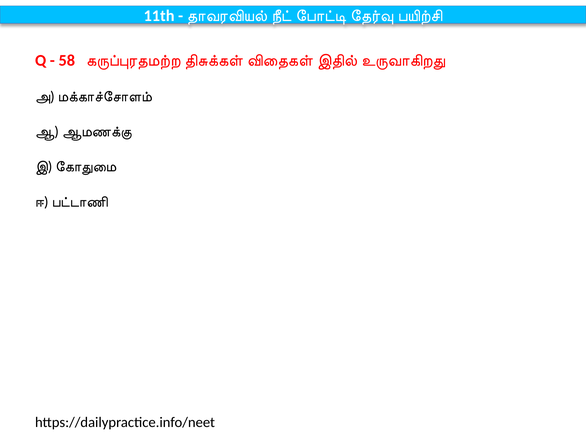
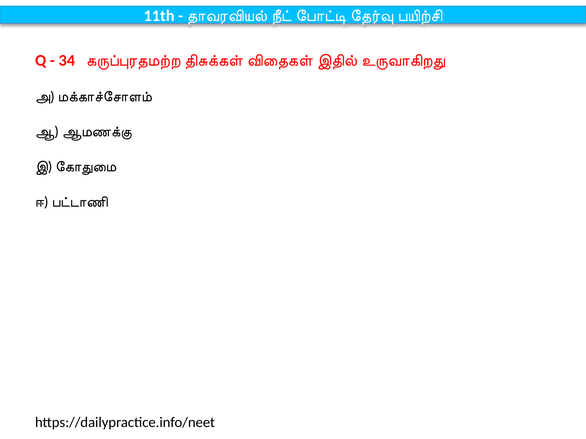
58: 58 -> 34 (67, 61)
